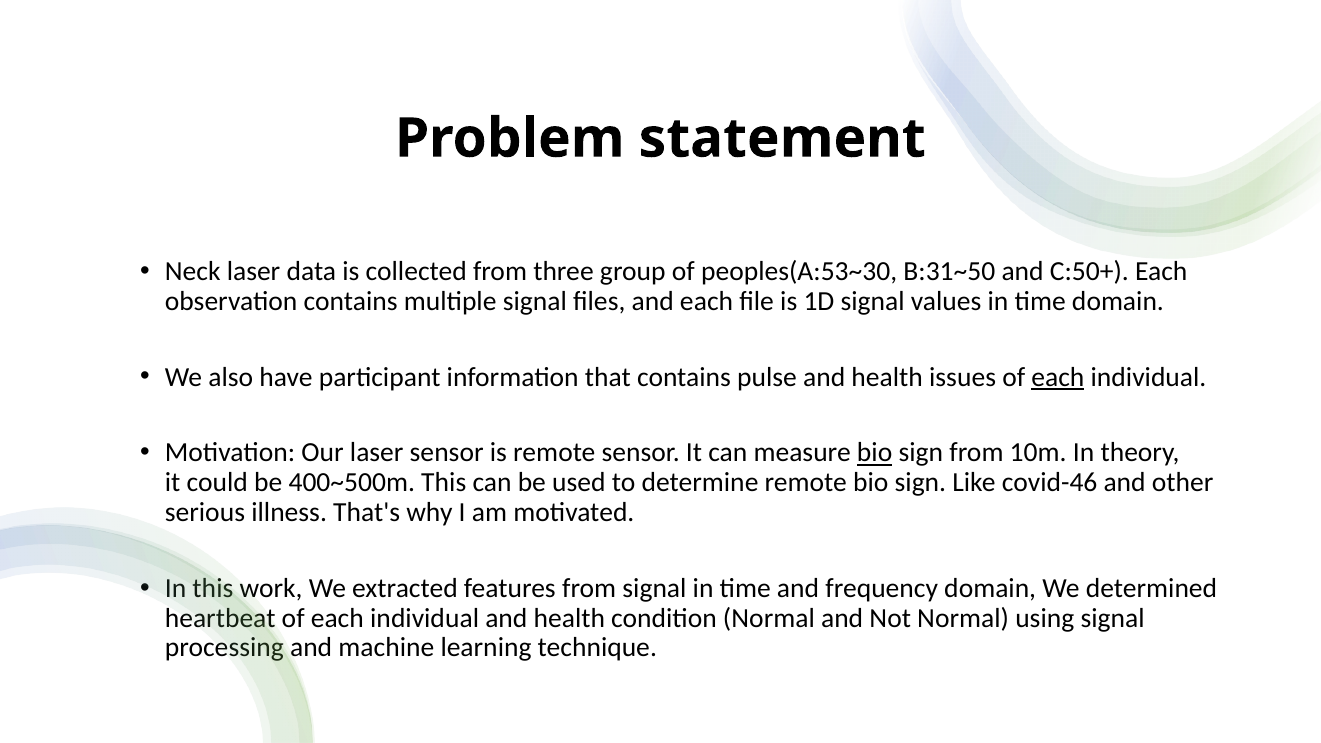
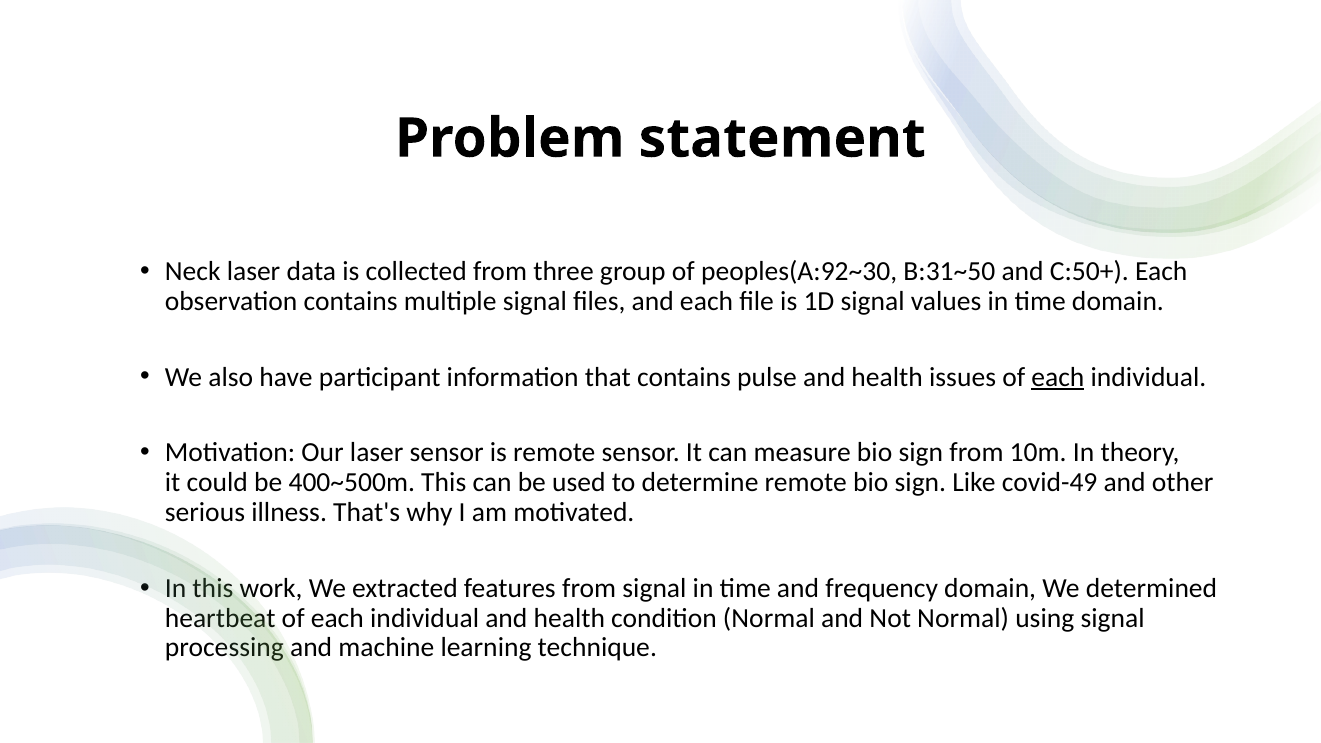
peoples(A:53~30: peoples(A:53~30 -> peoples(A:92~30 (799, 271)
bio underline: present -> none (875, 453)
covid-46: covid-46 -> covid-49 (1050, 483)
